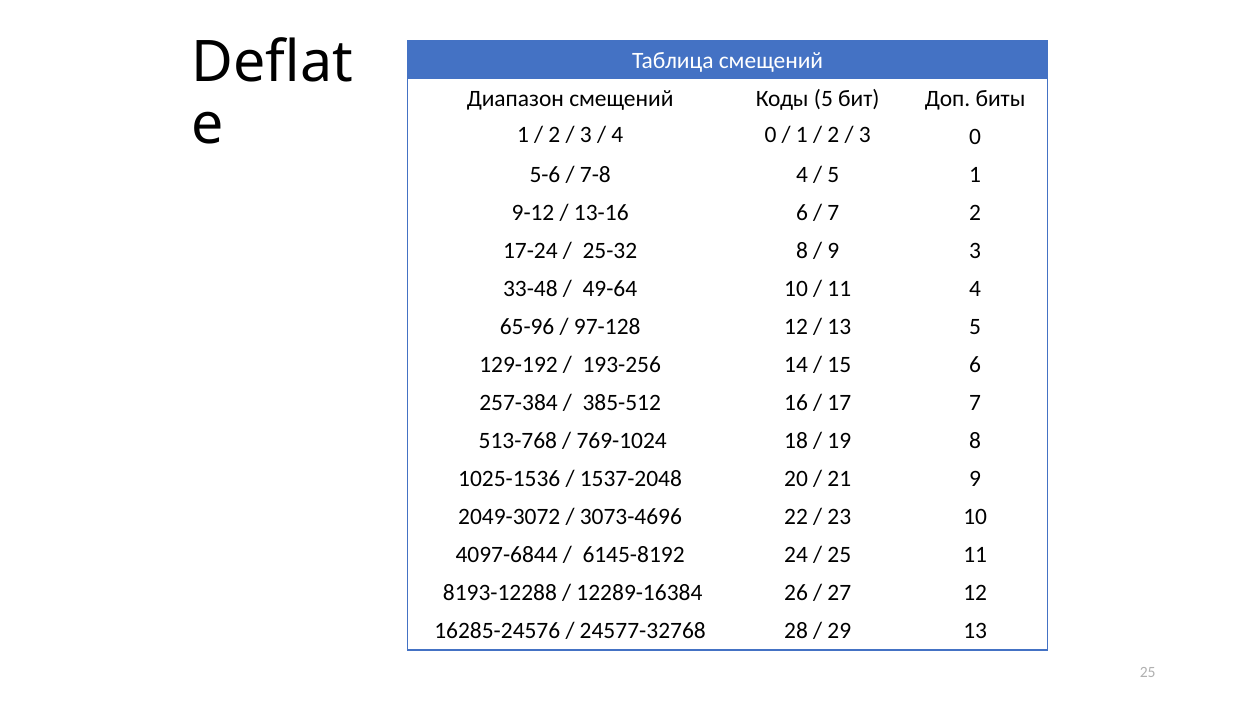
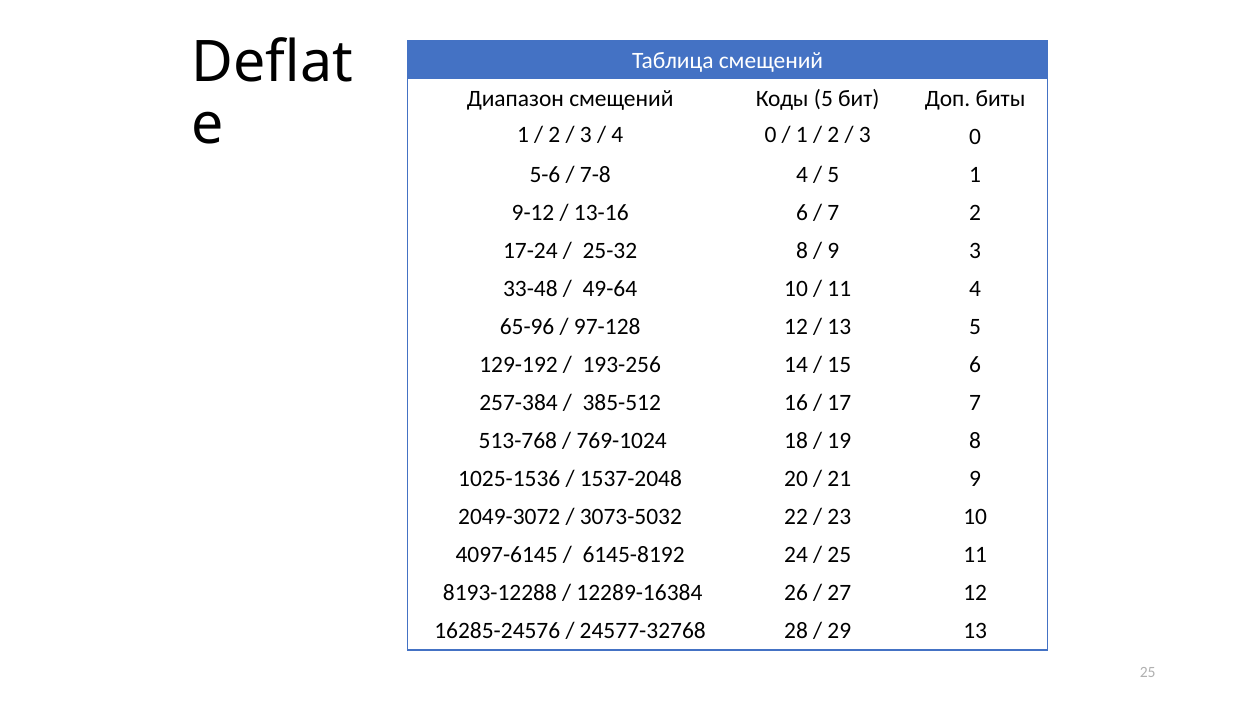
3073-4696: 3073-4696 -> 3073-5032 (631, 517)
4097-6844: 4097-6844 -> 4097-6145 (507, 555)
